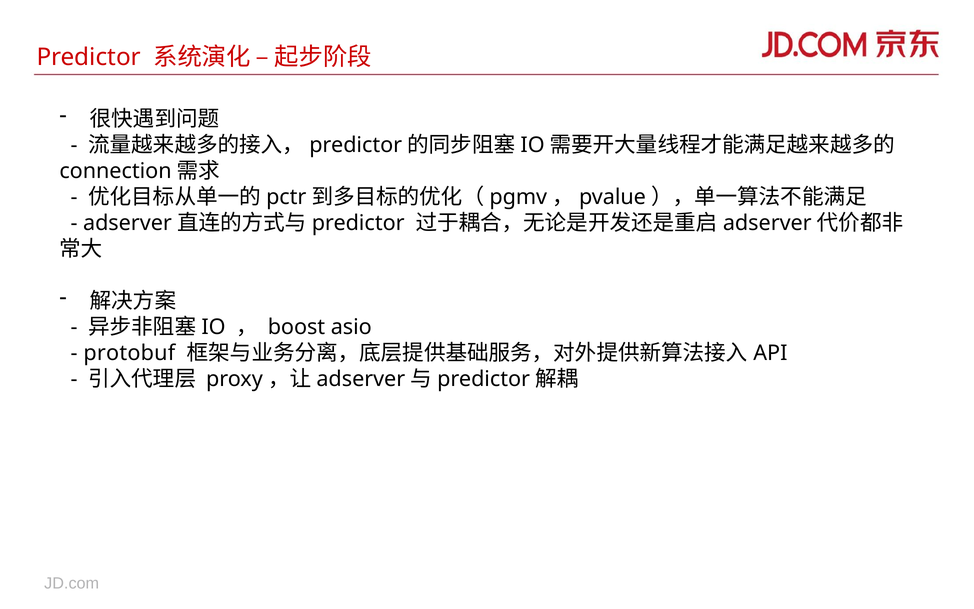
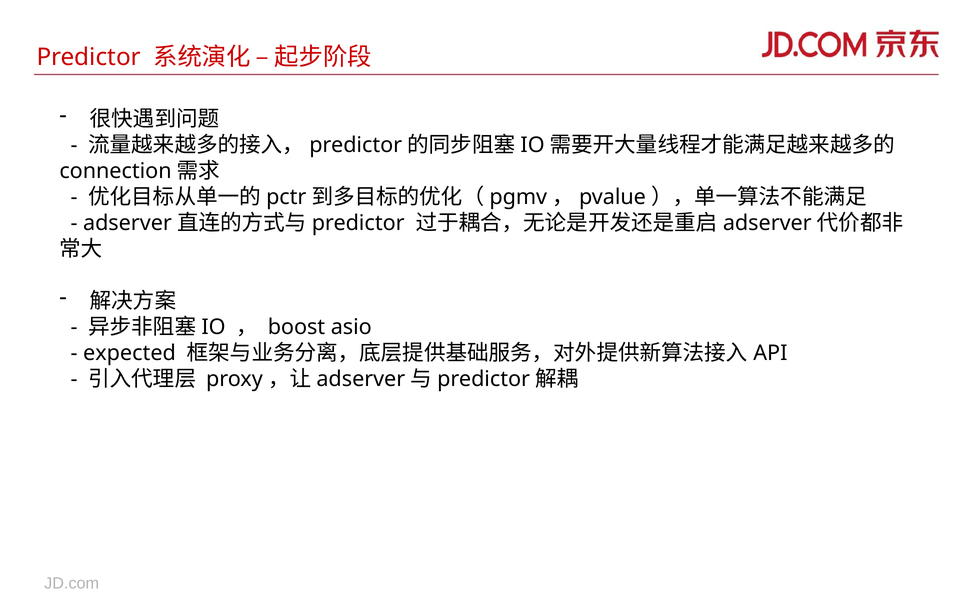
protobuf: protobuf -> expected (129, 353)
